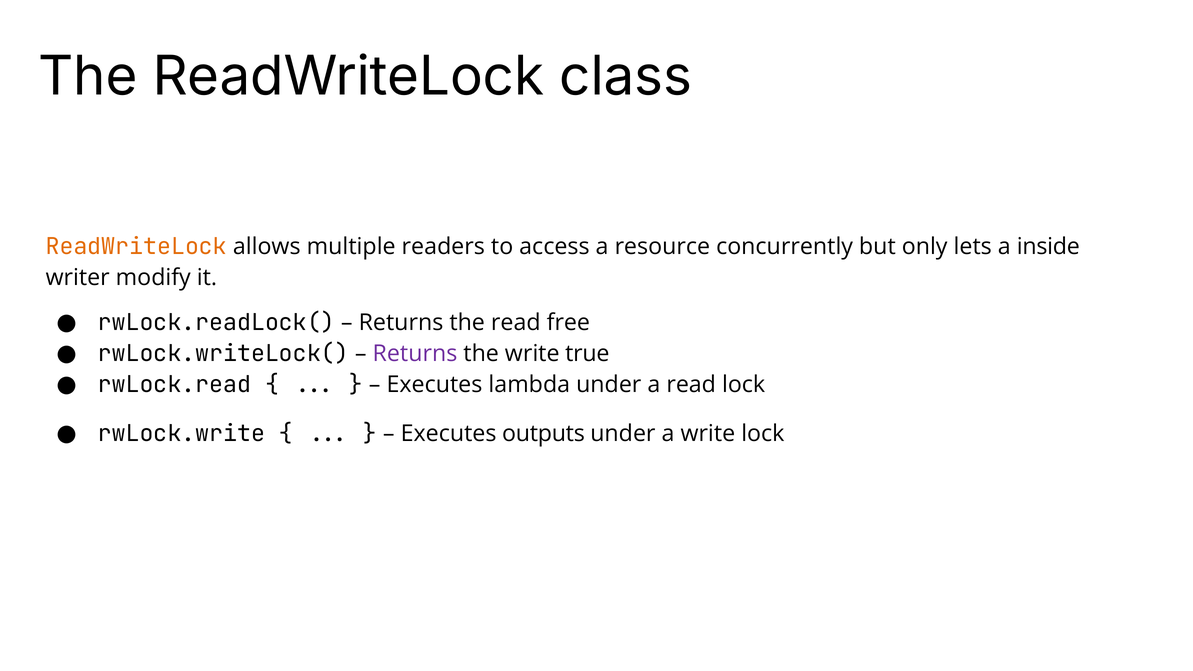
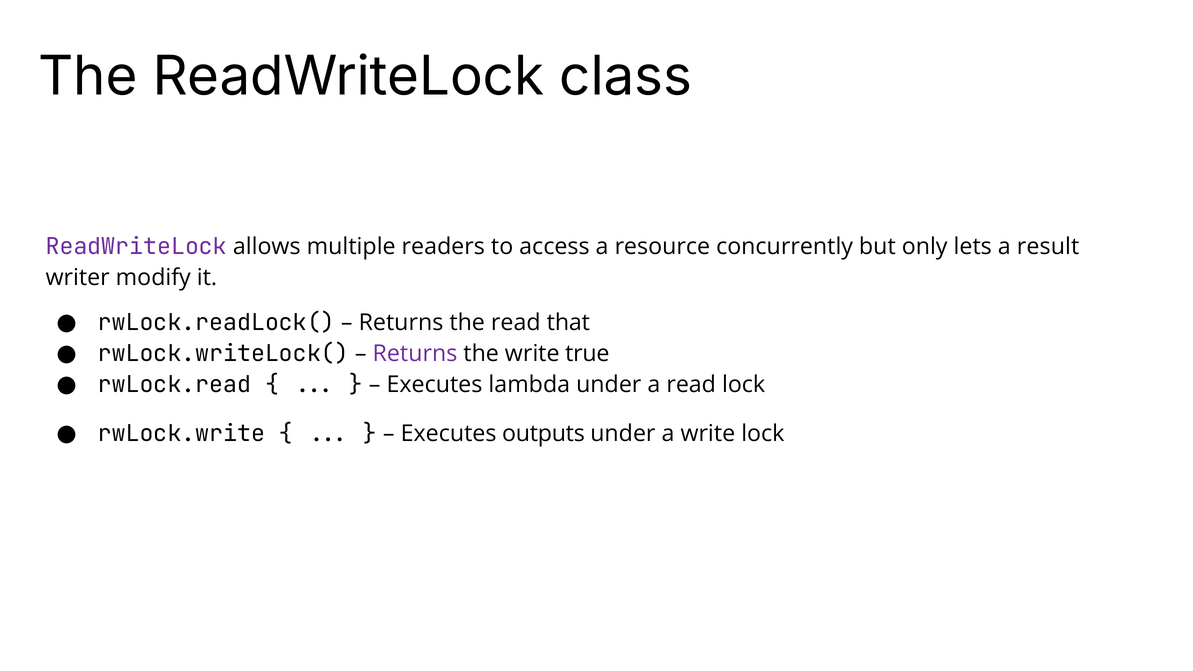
ReadWriteLock colour: orange -> purple (136, 247)
inside: inside -> result (1048, 247)
free: free -> that (568, 323)
